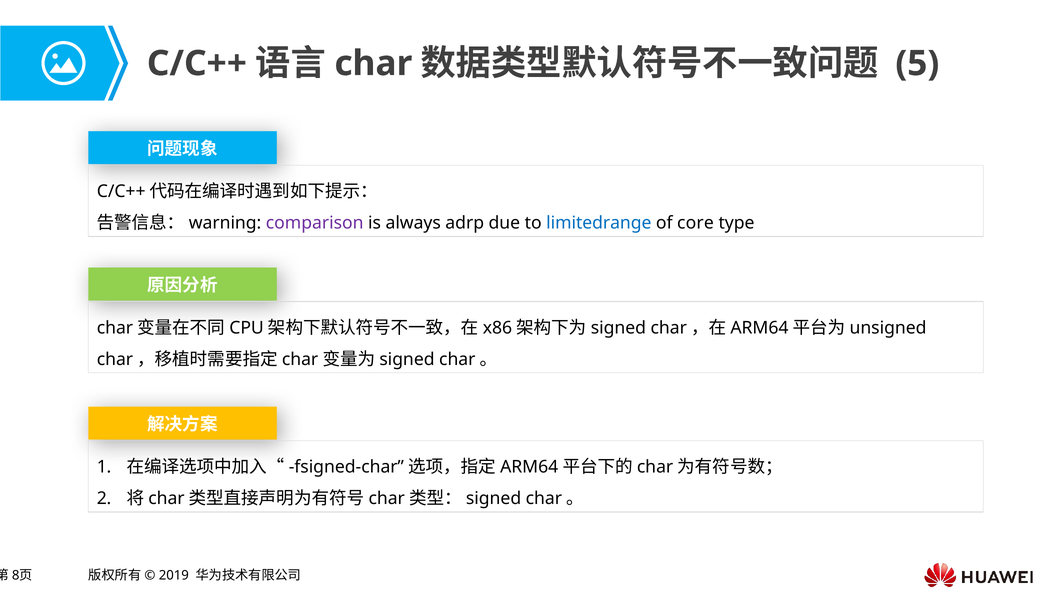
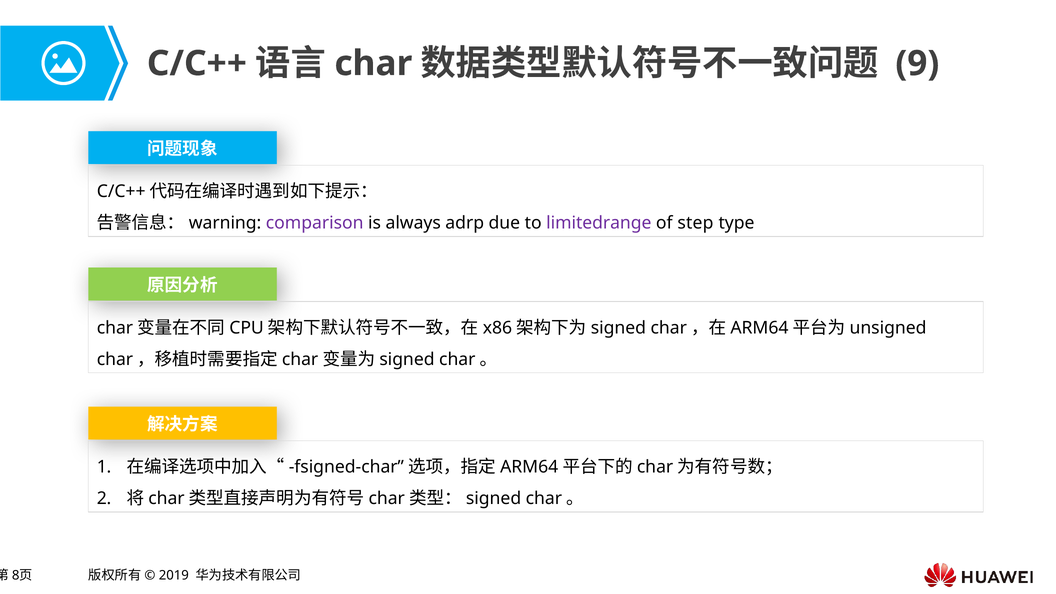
5: 5 -> 9 (917, 63)
limitedrange colour: blue -> purple (599, 223)
core: core -> step (695, 223)
